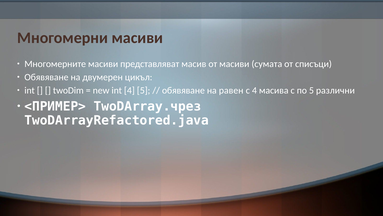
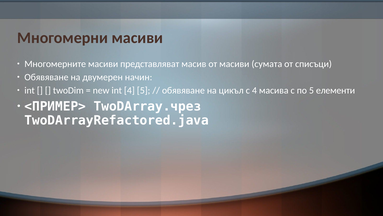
цикъл: цикъл -> начин (139, 77)
равен: равен -> цикъл (231, 90)
различни: различни -> елементи (336, 90)
